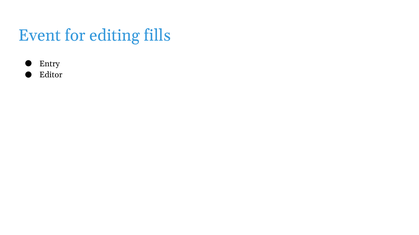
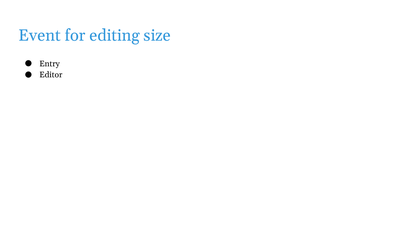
fills: fills -> size (157, 35)
